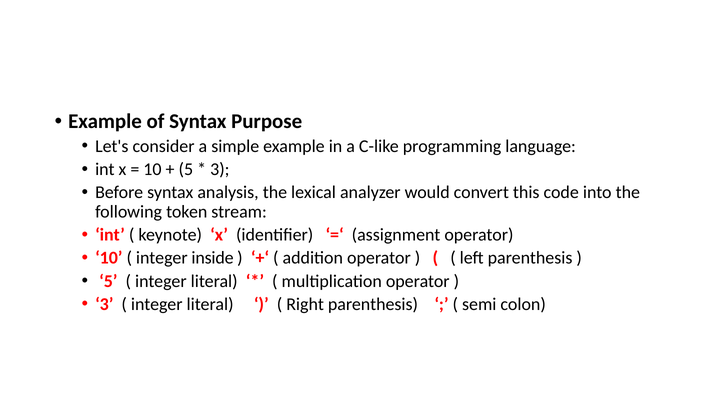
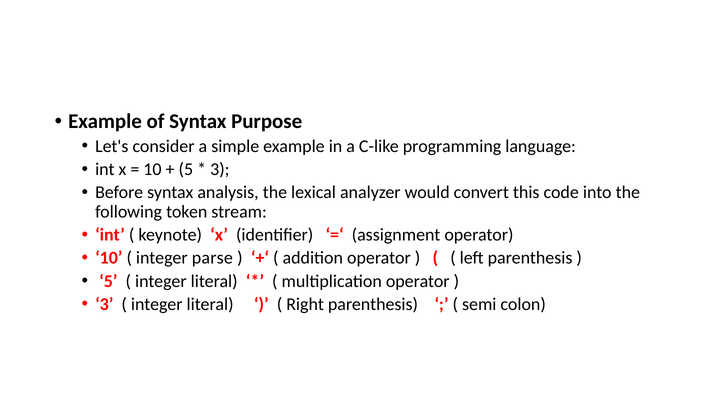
inside: inside -> parse (212, 258)
